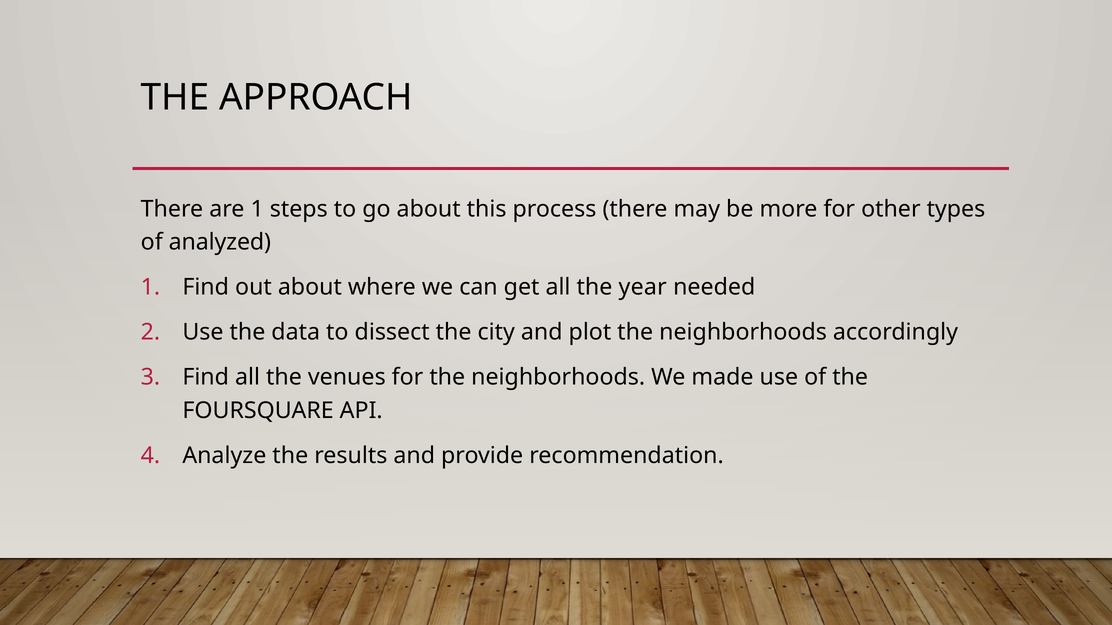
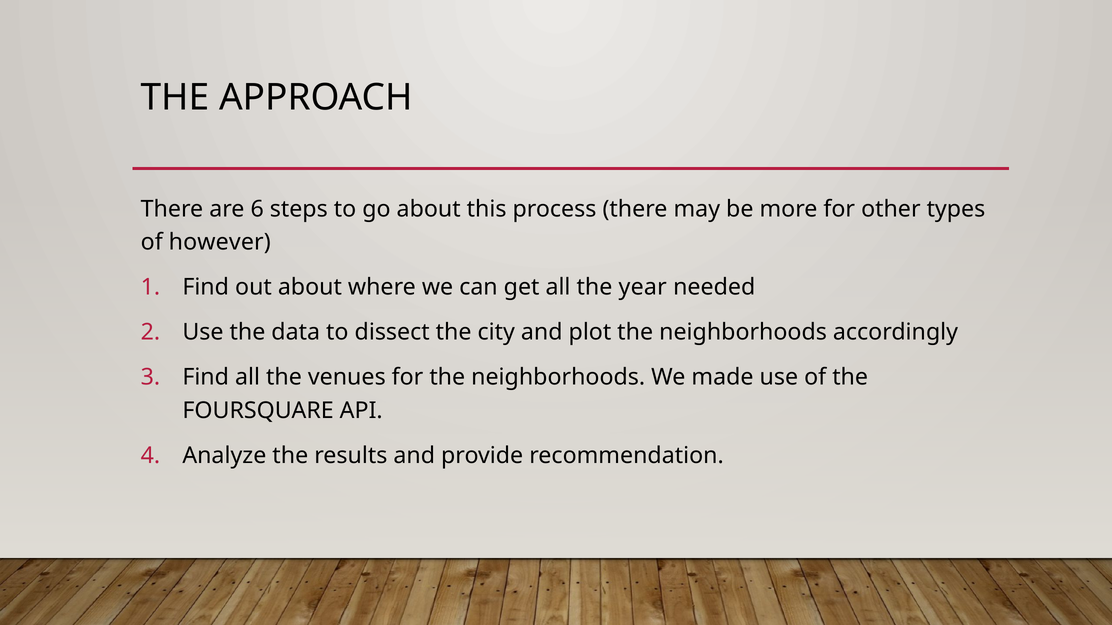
are 1: 1 -> 6 (257, 209)
analyzed: analyzed -> however (220, 243)
